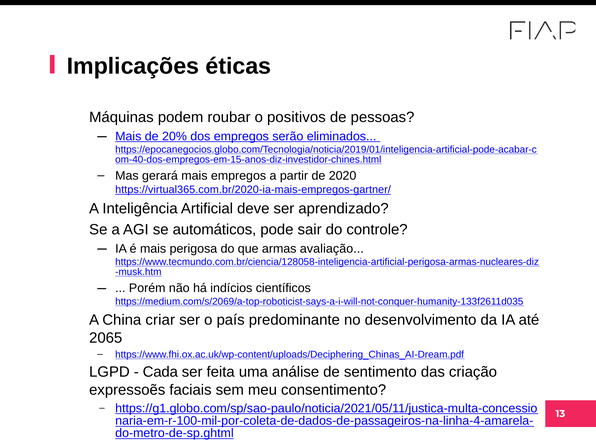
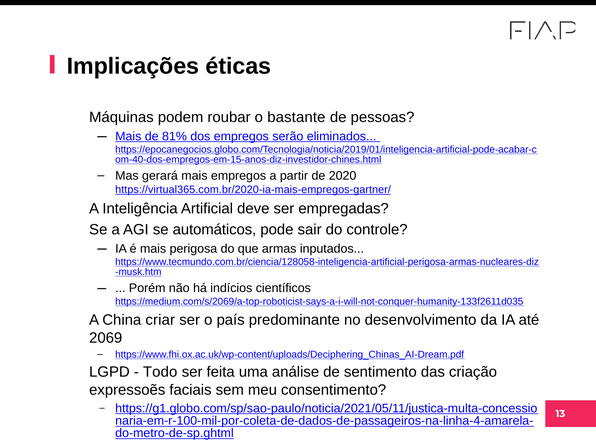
positivos: positivos -> bastante (296, 117)
20%: 20% -> 81% (174, 136)
aprendizado: aprendizado -> empregadas (344, 209)
avaliação: avaliação -> inputados (332, 249)
2065: 2065 -> 2069 (106, 338)
Cada: Cada -> Todo (160, 372)
